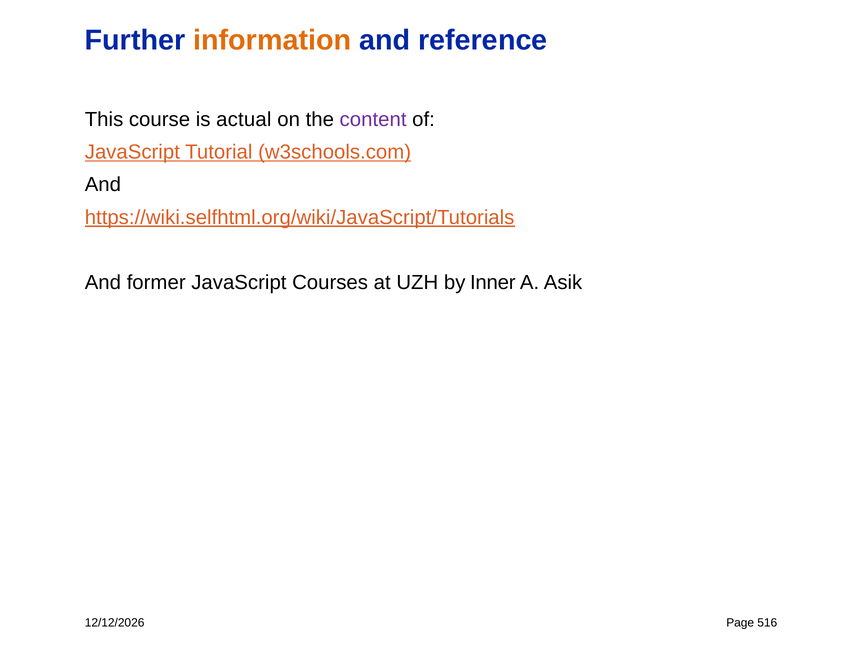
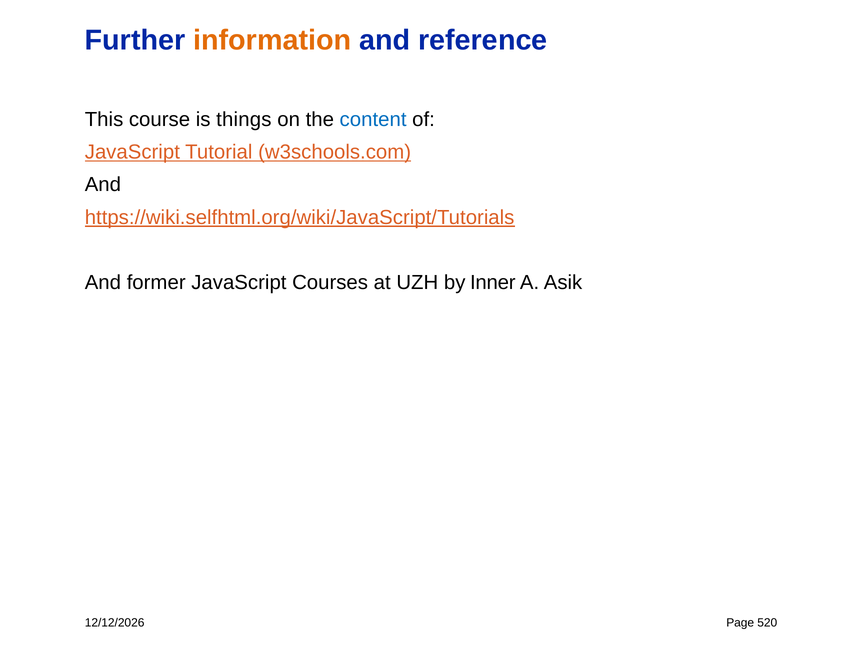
actual: actual -> things (244, 120)
content colour: purple -> blue (373, 120)
516: 516 -> 520 (767, 623)
